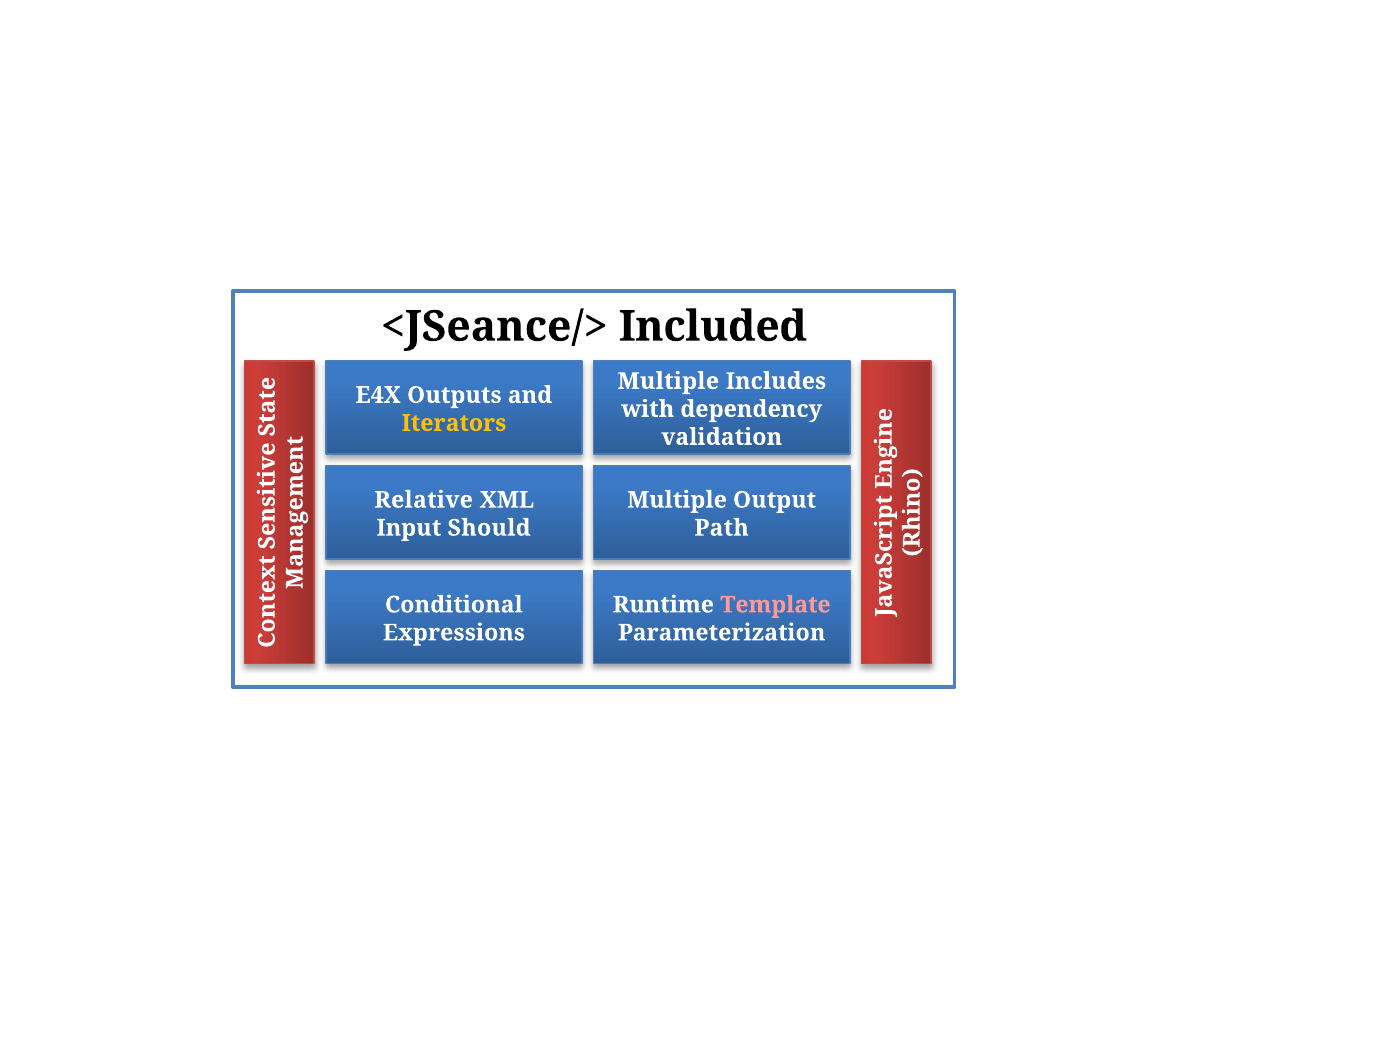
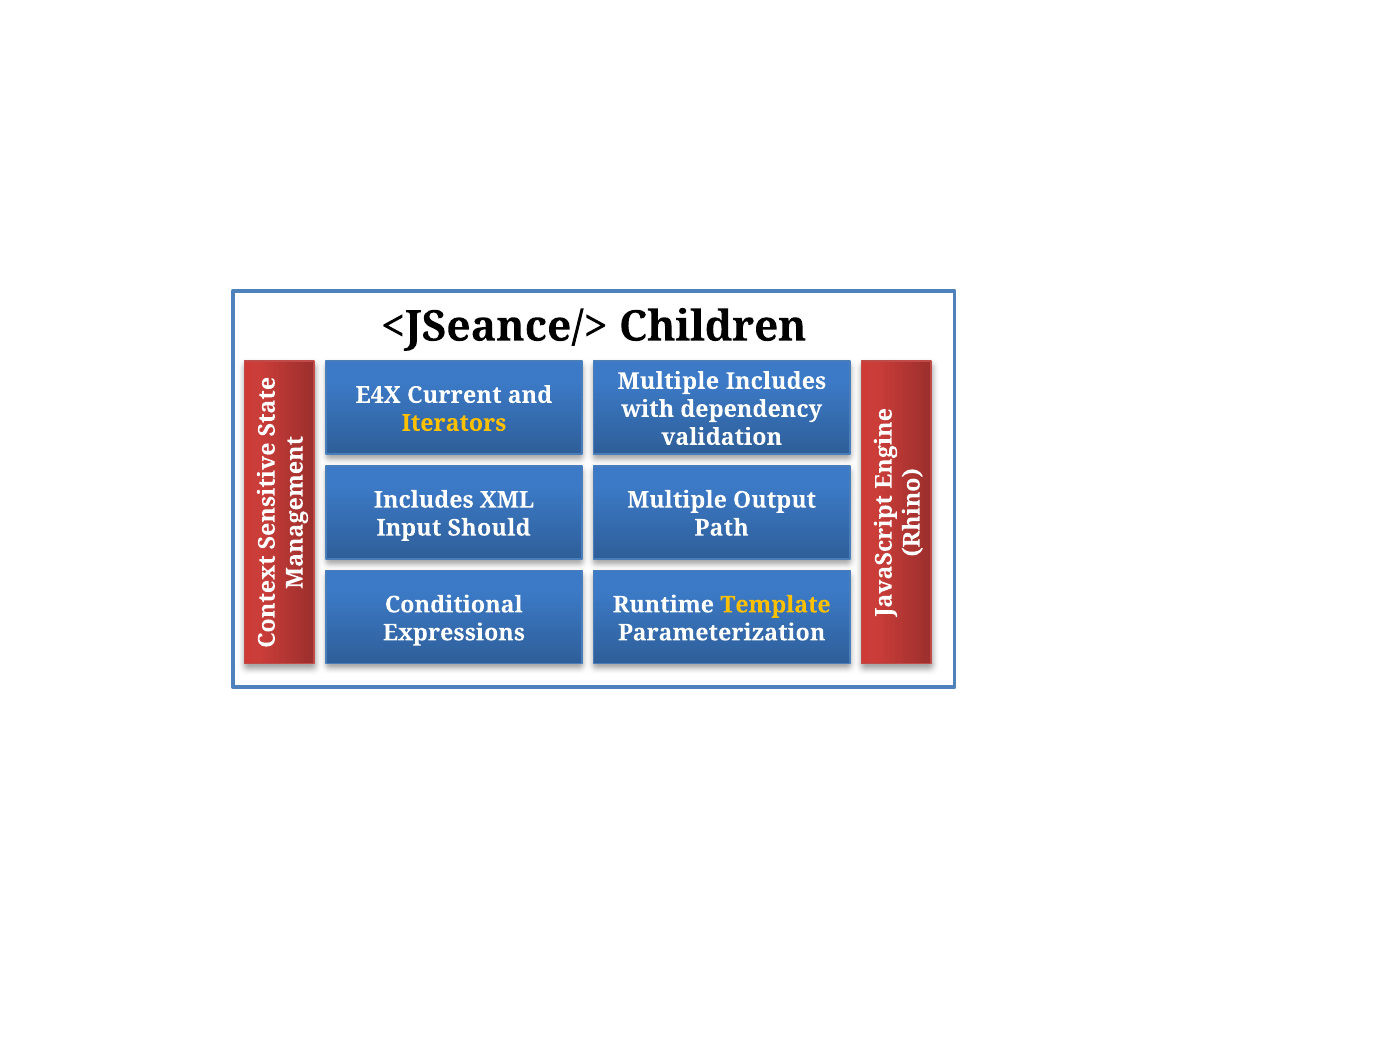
Included: Included -> Children (713, 327)
Outputs: Outputs -> Current (454, 395)
Relative: Relative -> Includes (424, 500)
Template colour: pink -> yellow (775, 605)
